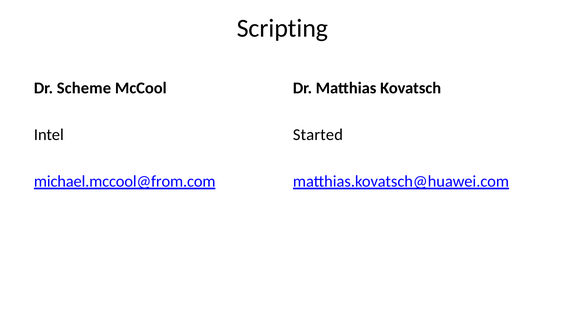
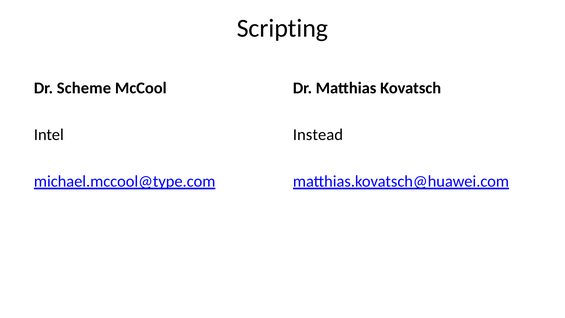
Started: Started -> Instead (318, 135)
michael.mccool@from.com: michael.mccool@from.com -> michael.mccool@type.com (125, 181)
